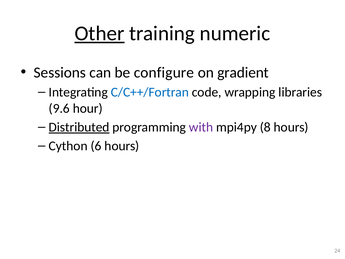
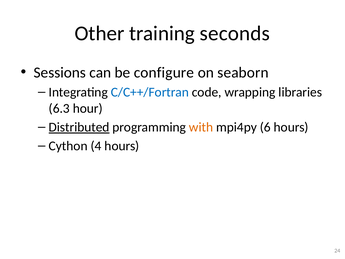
Other underline: present -> none (99, 33)
numeric: numeric -> seconds (235, 33)
gradient: gradient -> seaborn (243, 72)
9.6: 9.6 -> 6.3 (59, 108)
with colour: purple -> orange (201, 127)
8: 8 -> 6 (265, 127)
6: 6 -> 4 (96, 146)
